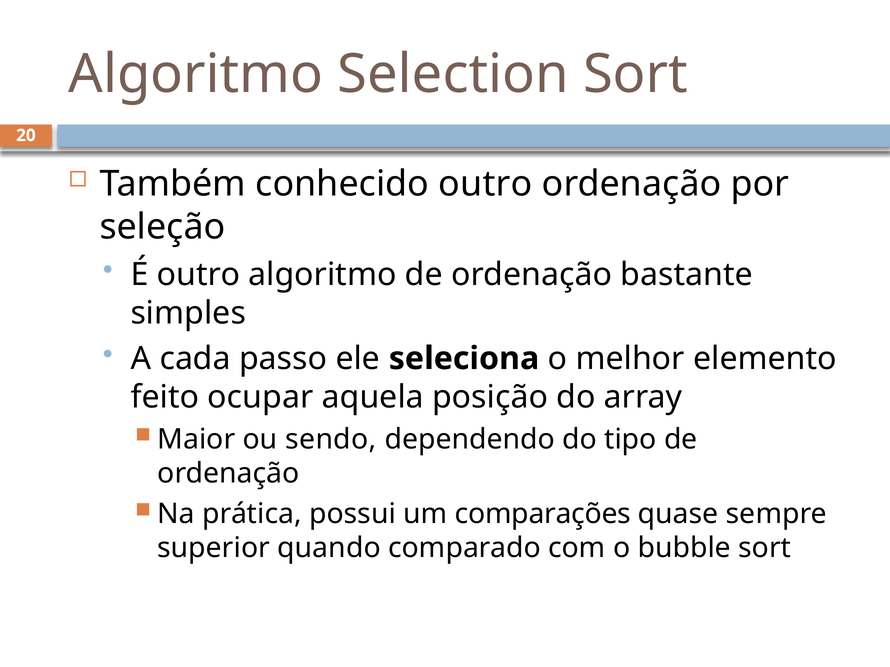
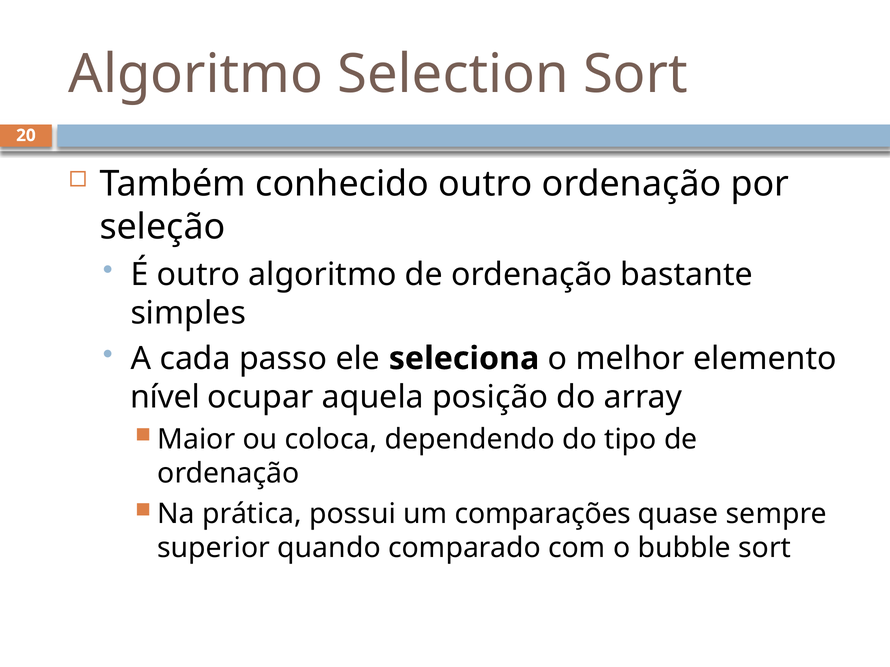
feito: feito -> nível (165, 397)
sendo: sendo -> coloca (331, 440)
